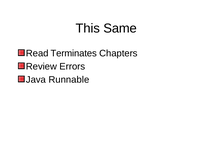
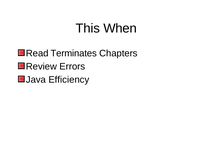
Same: Same -> When (120, 28)
Runnable: Runnable -> Efficiency (69, 80)
